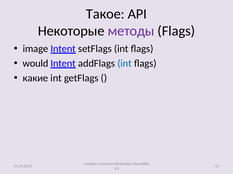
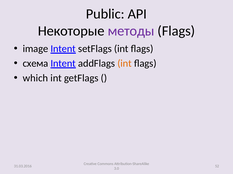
Такое: Такое -> Public (105, 14)
would: would -> схема (35, 64)
int colour: blue -> orange (125, 64)
какие: какие -> which (35, 78)
